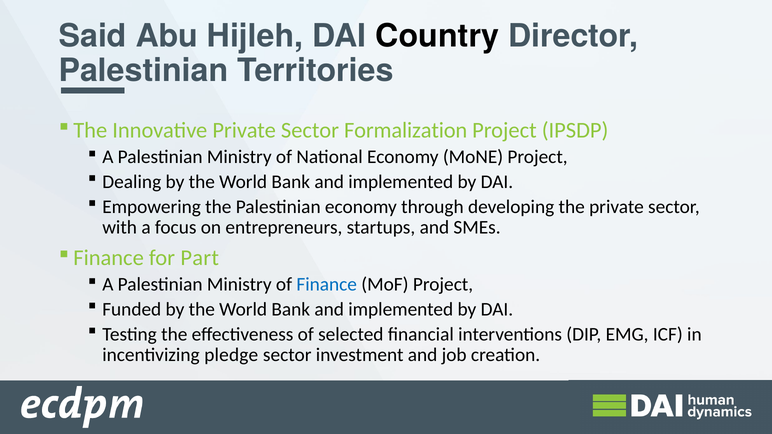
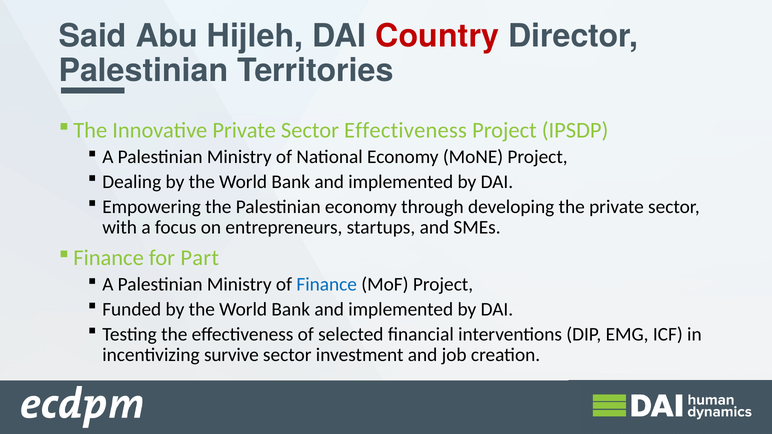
Country colour: black -> red (437, 36)
Sector Formalization: Formalization -> Effectiveness (405, 130)
pledge: pledge -> survive (231, 355)
